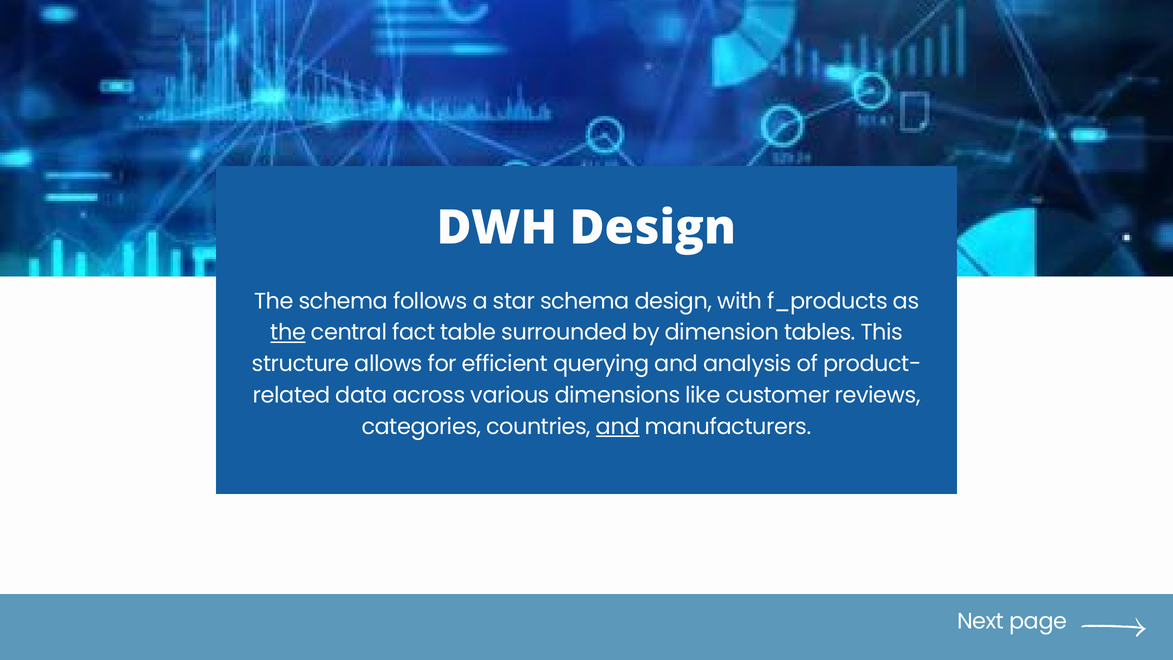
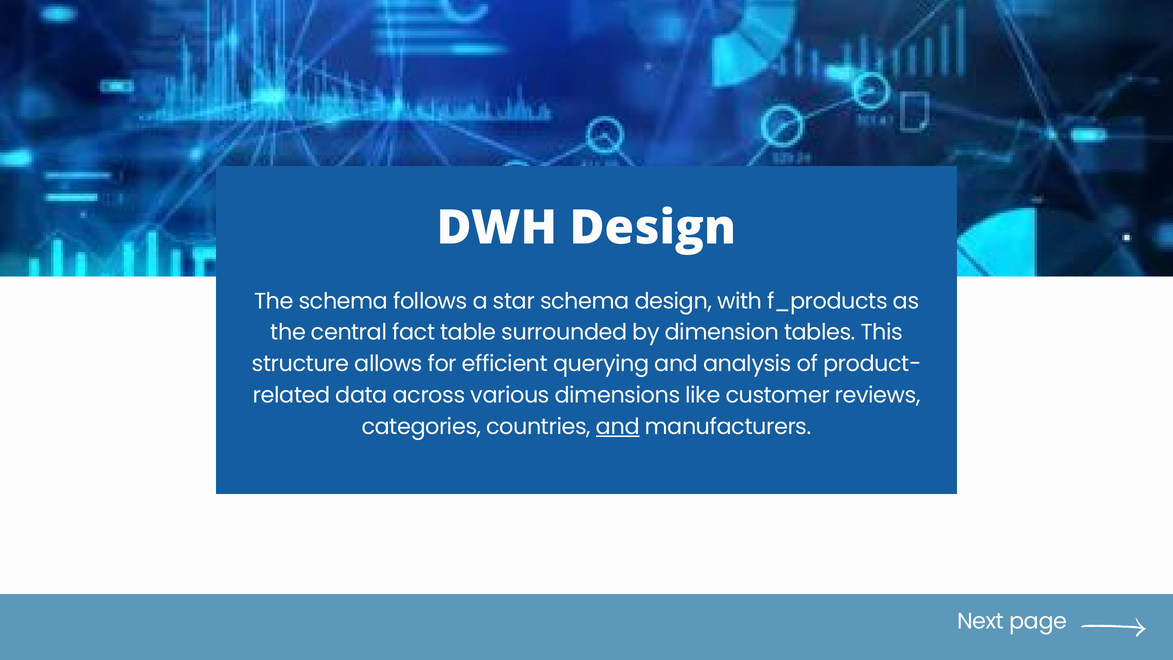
the underline: present -> none (288, 333)
